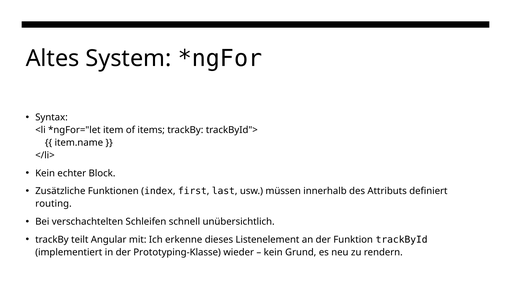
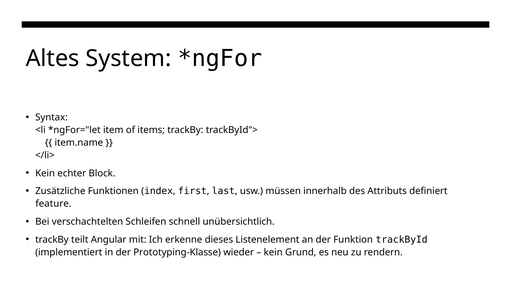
routing: routing -> feature (53, 204)
